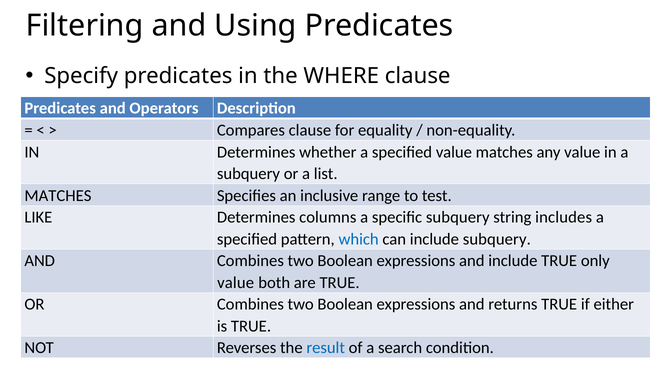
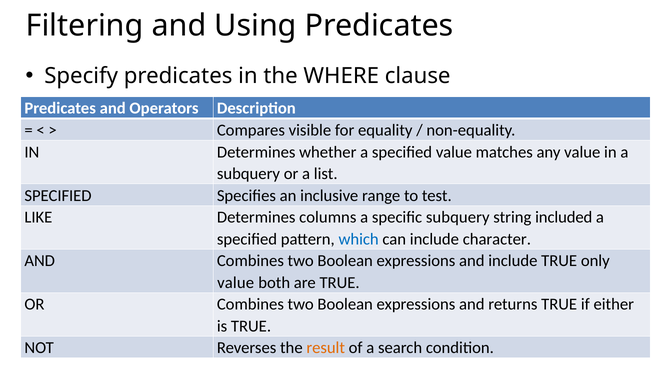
Compares clause: clause -> visible (310, 130)
MATCHES: MATCHES -> SPECIFIED (58, 195)
includes: includes -> included (564, 217)
include subquery: subquery -> character (497, 239)
result colour: blue -> orange (326, 348)
